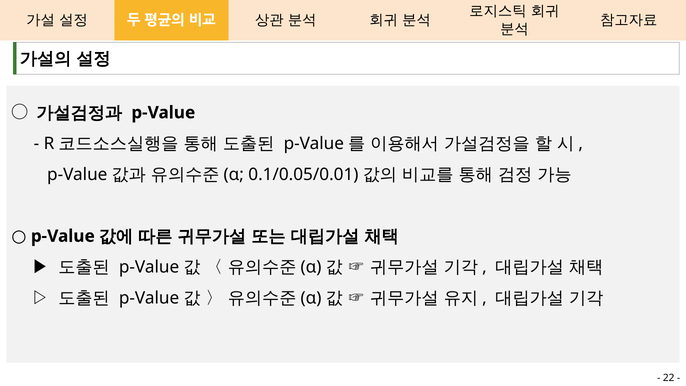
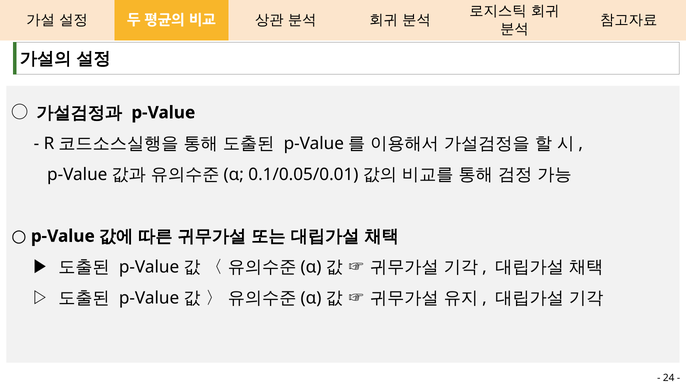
22: 22 -> 24 (669, 378)
